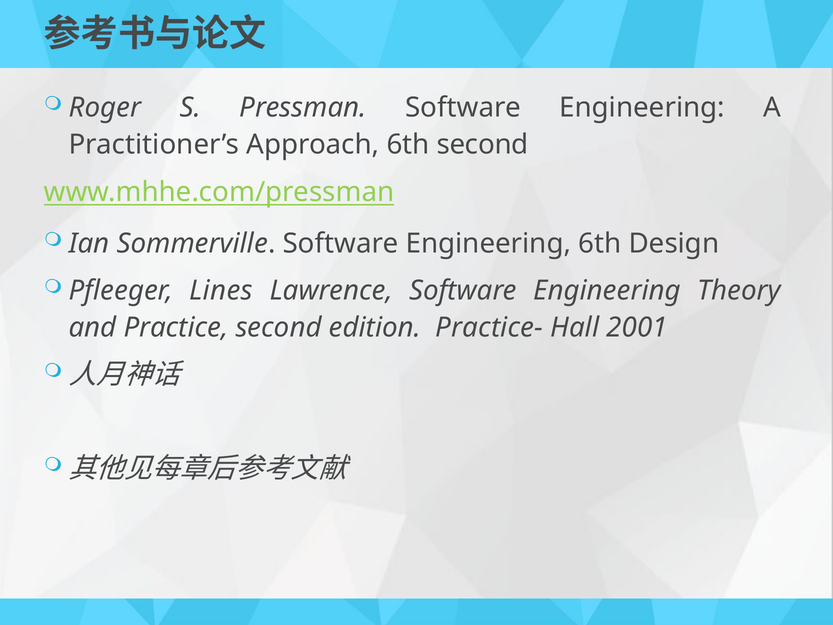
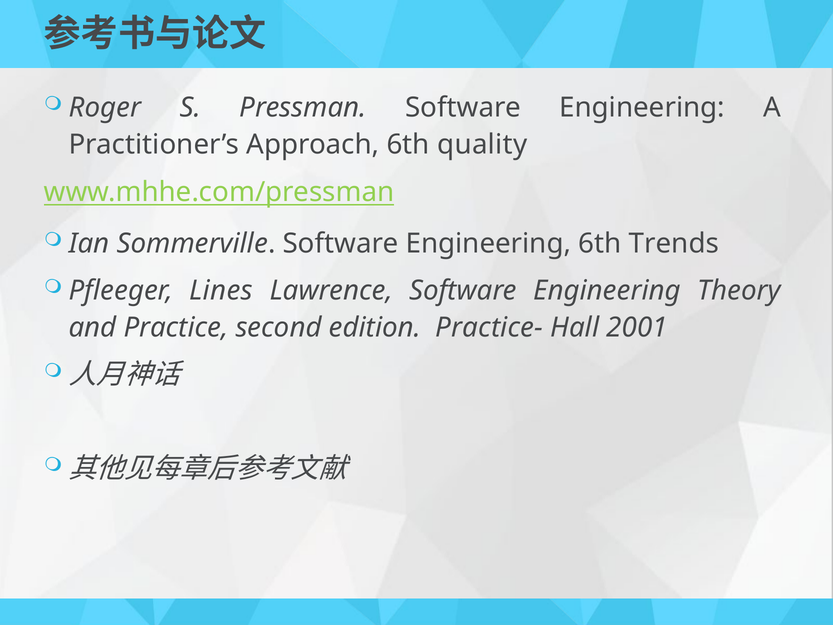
6th second: second -> quality (482, 144)
Design: Design -> Trends (674, 244)
